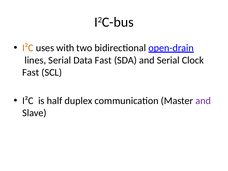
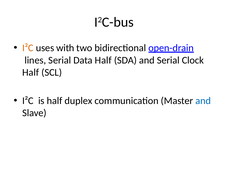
Data Fast: Fast -> Half (103, 60)
Fast: Fast -> Half (31, 72)
and colour: purple -> blue (203, 101)
